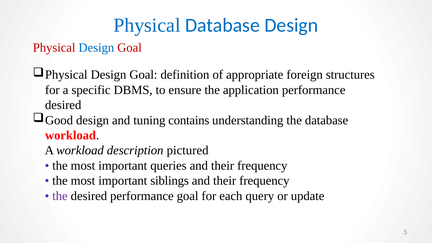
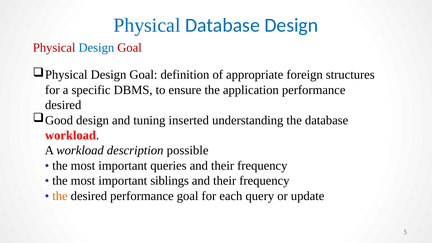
contains: contains -> inserted (189, 120)
pictured: pictured -> possible (188, 150)
the colour: purple -> orange (60, 196)
